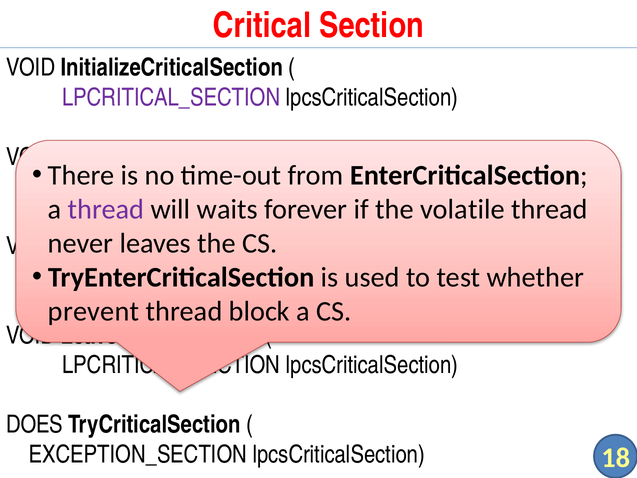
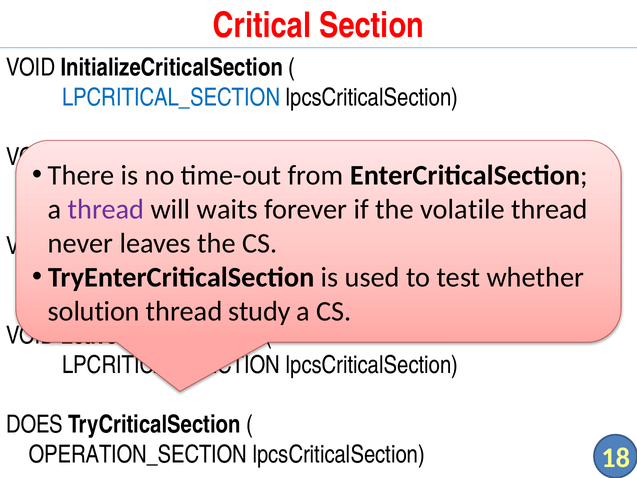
LPCRITICAL_SECTION colour: purple -> blue (171, 97)
prevent: prevent -> solution (94, 311)
block: block -> study (259, 311)
EXCEPTION_SECTION: EXCEPTION_SECTION -> OPERATION_SECTION (138, 454)
